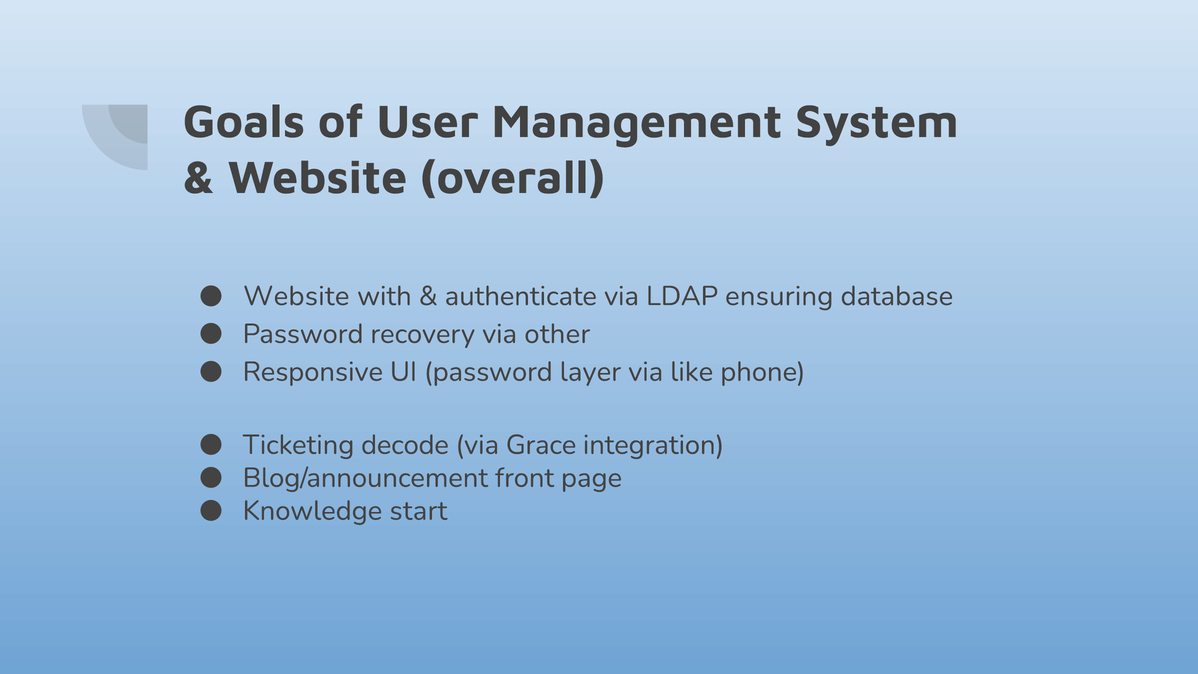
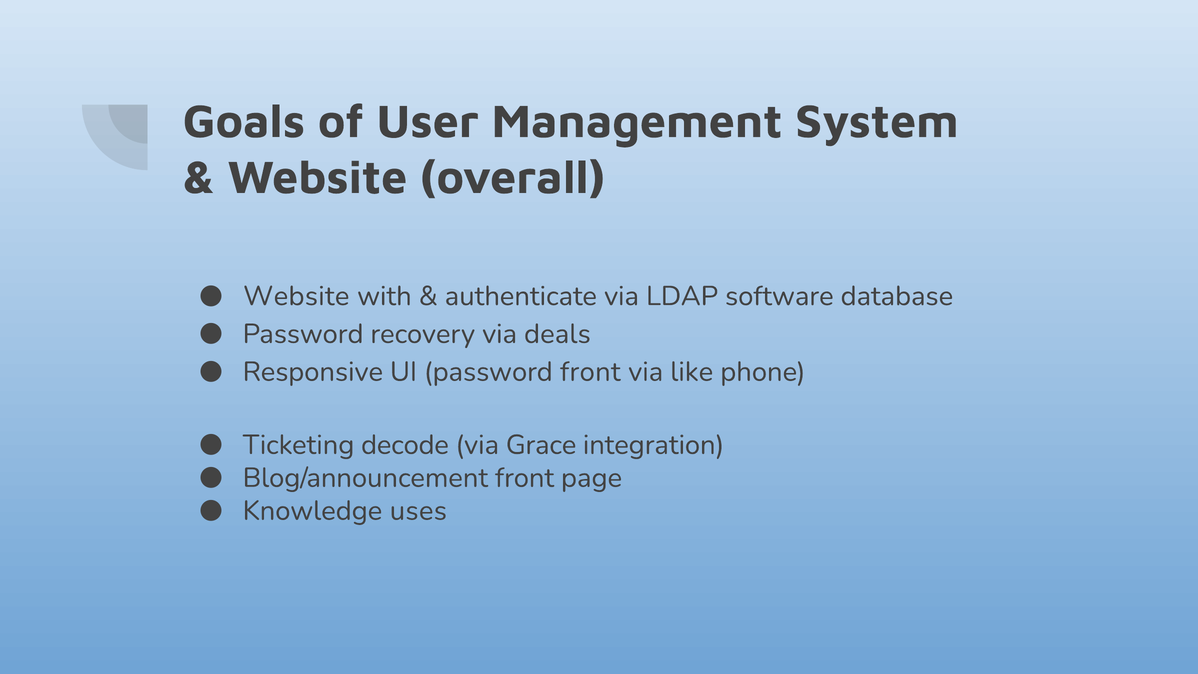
ensuring: ensuring -> software (779, 296)
other: other -> deals (557, 334)
password layer: layer -> front (590, 372)
start: start -> uses (418, 511)
